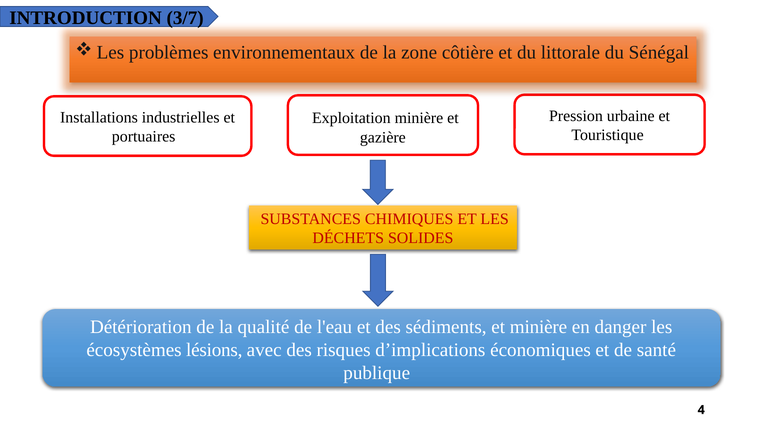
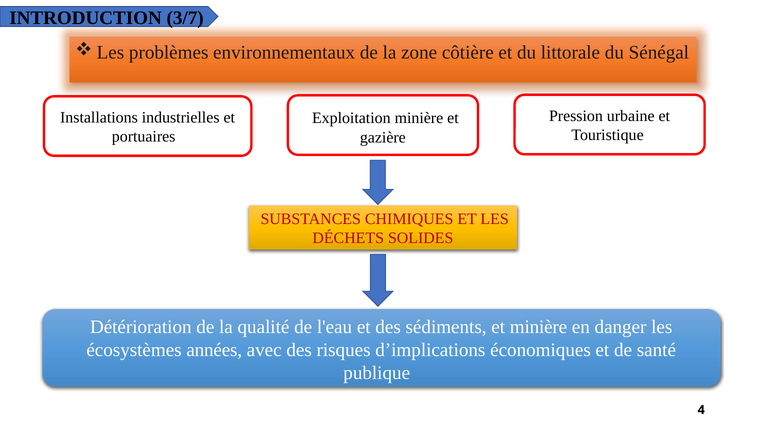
lésions: lésions -> années (214, 350)
